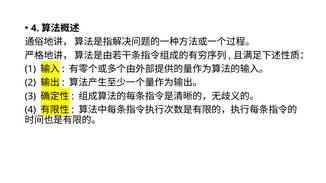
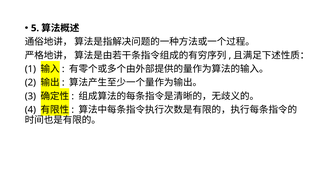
4: 4 -> 5 (35, 28)
